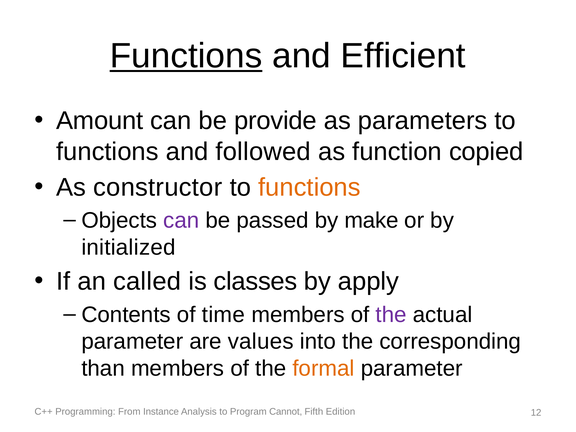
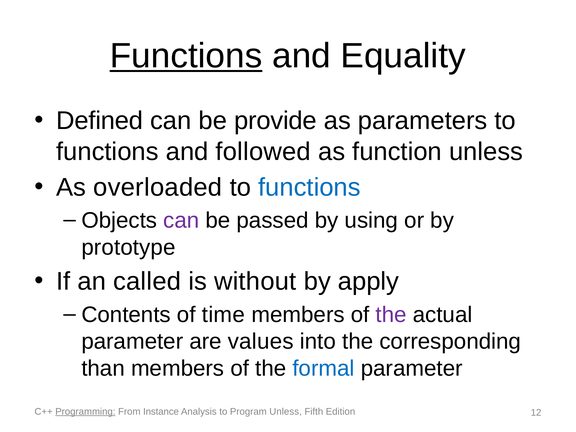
Efficient: Efficient -> Equality (403, 56)
Amount: Amount -> Defined (100, 121)
function copied: copied -> unless (486, 152)
constructor: constructor -> overloaded (158, 187)
functions colour: orange -> blue (309, 187)
make: make -> using (371, 220)
initialized: initialized -> prototype (128, 247)
classes: classes -> without (255, 282)
formal colour: orange -> blue (324, 368)
Programming underline: none -> present (85, 412)
Program Cannot: Cannot -> Unless (286, 412)
